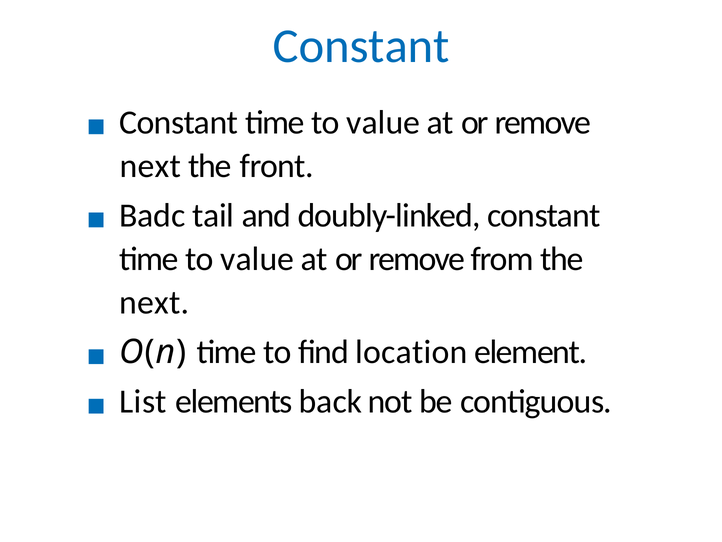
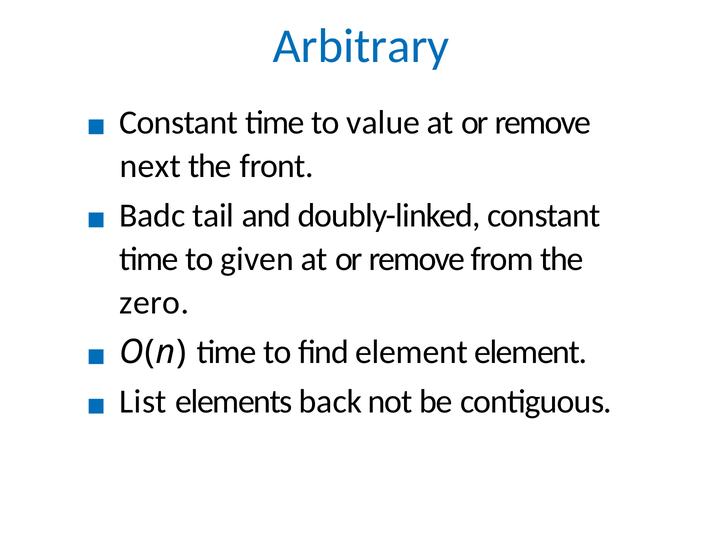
Constant: Constant -> Arbitrary (361, 46)
value: value -> given (257, 259)
next: next -> zero (154, 302)
find location: location -> element (412, 352)
